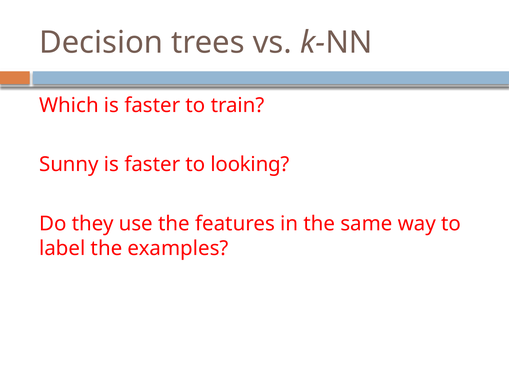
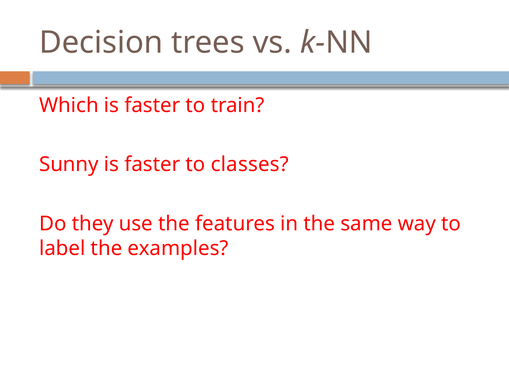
looking: looking -> classes (250, 164)
